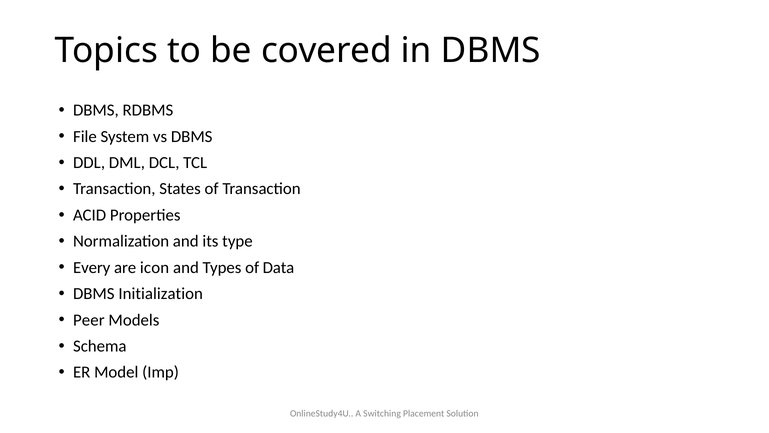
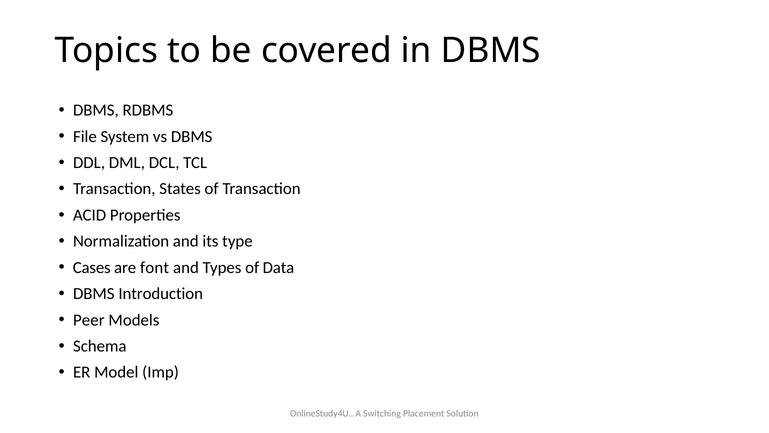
Every: Every -> Cases (92, 267)
icon: icon -> font (155, 267)
Initialization: Initialization -> Introduction (161, 293)
